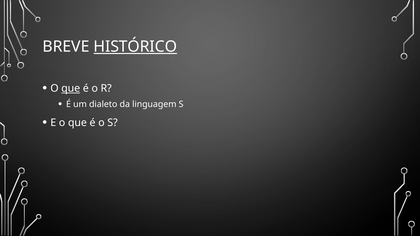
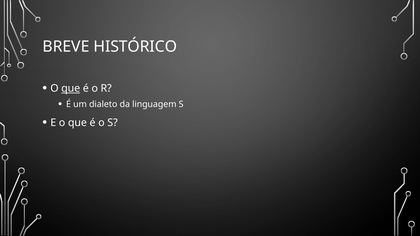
HISTÓRICO underline: present -> none (135, 47)
